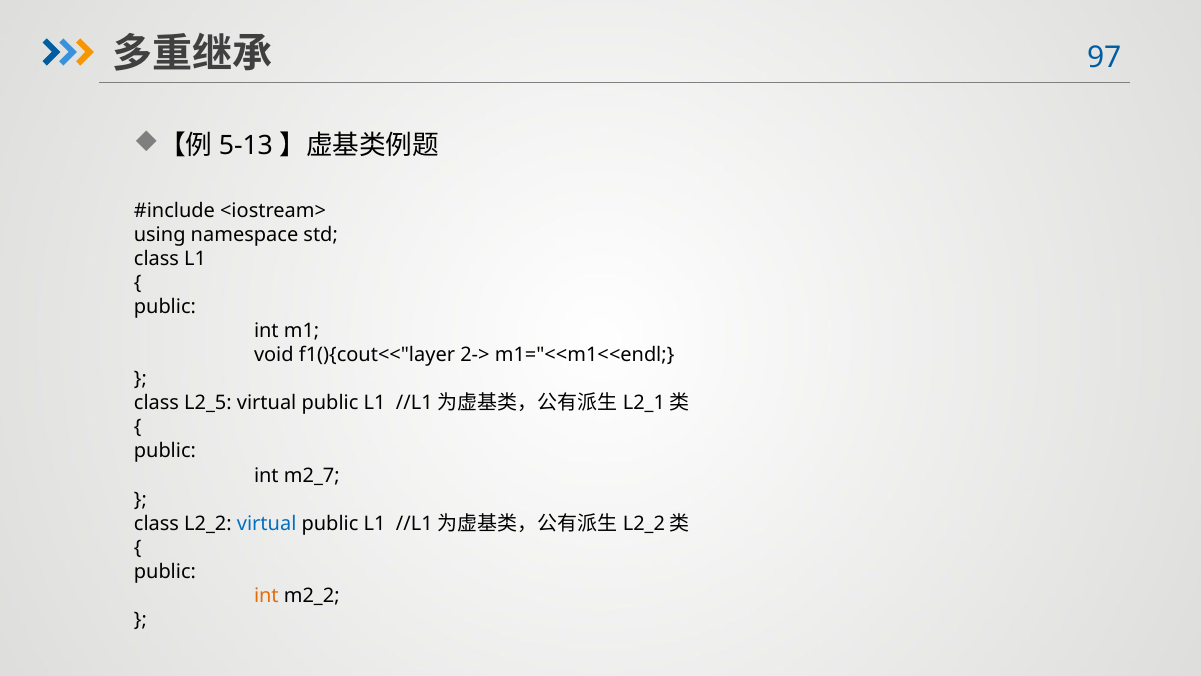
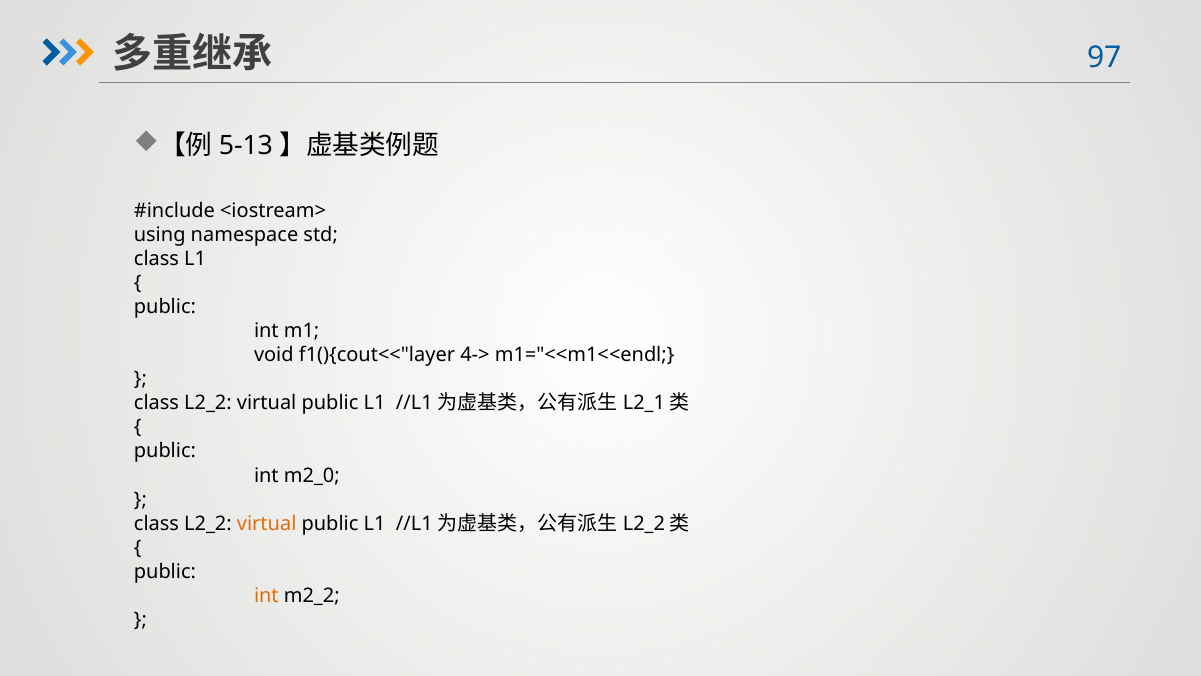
2->: 2-> -> 4-> (475, 355)
L2_5: L2_5 -> L2_2 (208, 403)
m2_7: m2_7 -> m2_0 (312, 475)
virtual colour: blue -> orange (267, 523)
